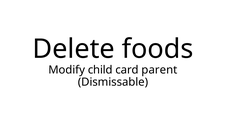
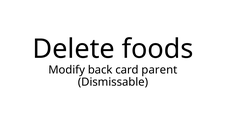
child: child -> back (100, 70)
